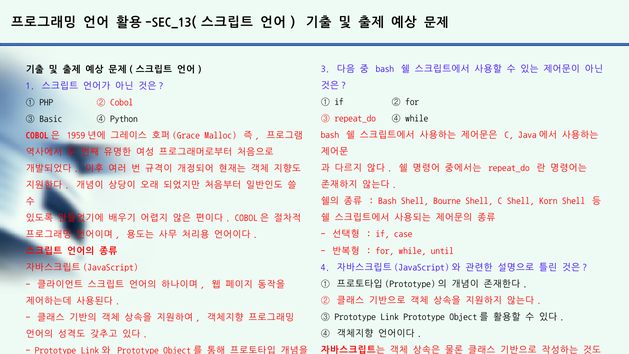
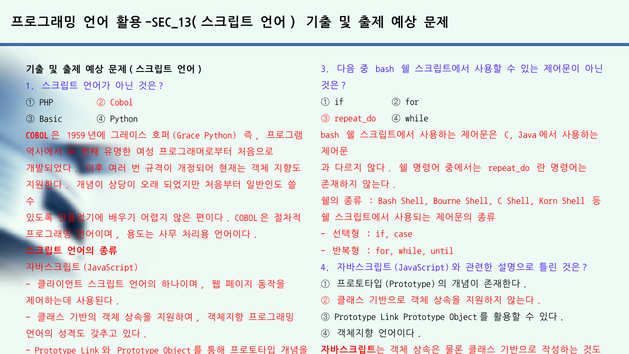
Malloc: Malloc -> Python (221, 135)
